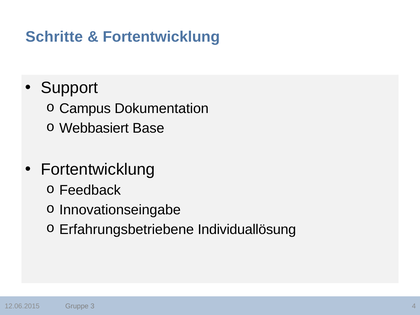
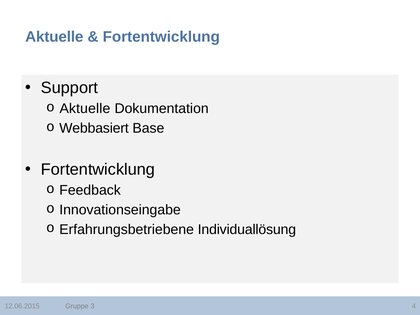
Schritte: Schritte -> Aktuelle (54, 37)
Campus: Campus -> Aktuelle (85, 109)
